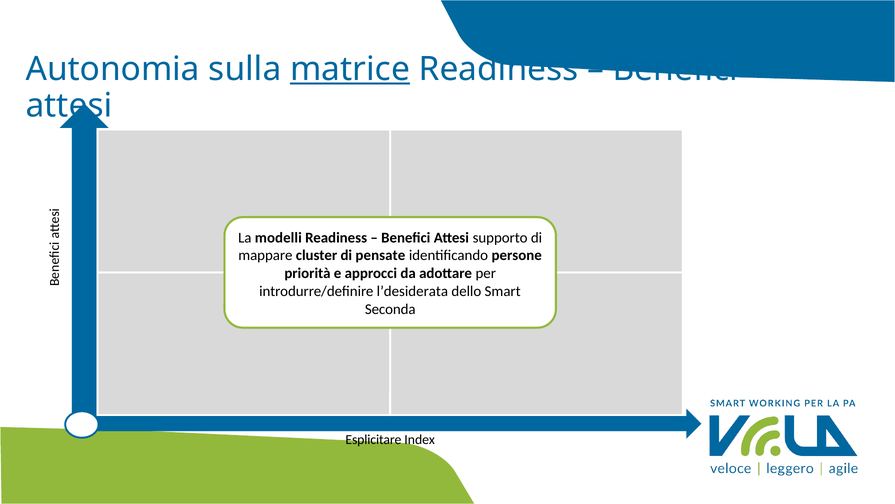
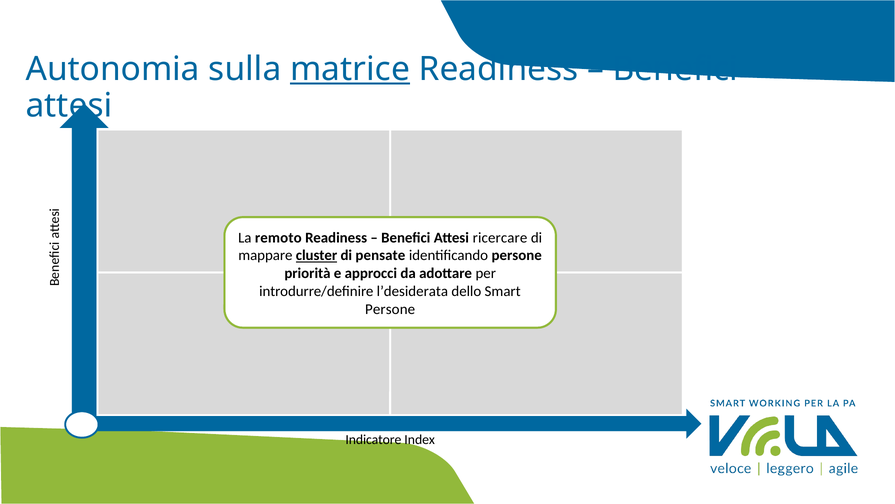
modelli: modelli -> remoto (278, 237)
supporto: supporto -> ricercare (500, 237)
cluster underline: none -> present (317, 255)
Seconda: Seconda -> Persone (390, 309)
Esplicitare: Esplicitare -> Indicatore (373, 439)
